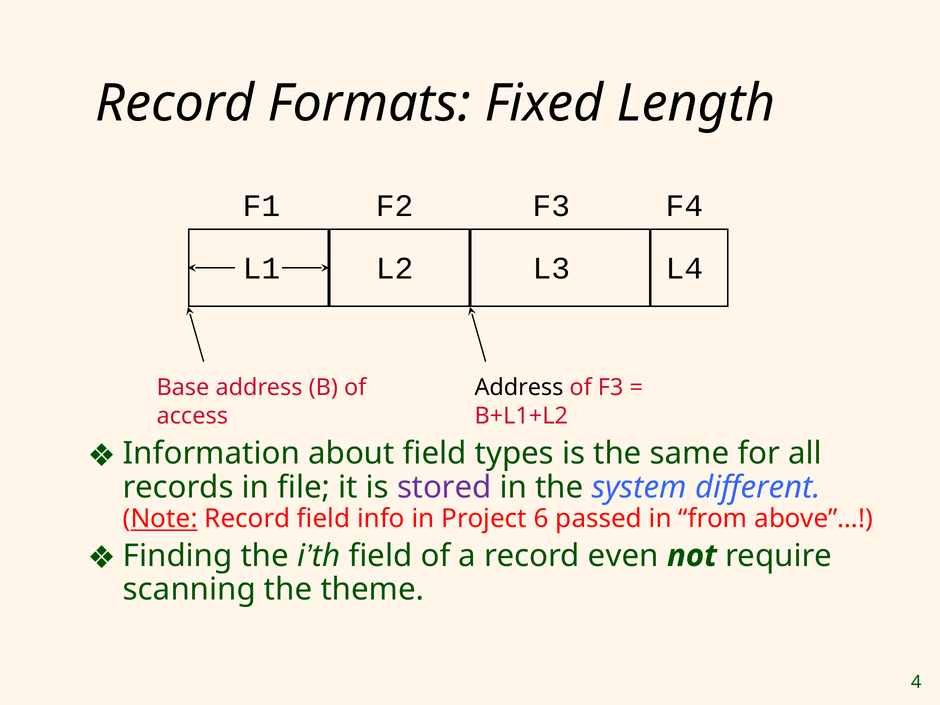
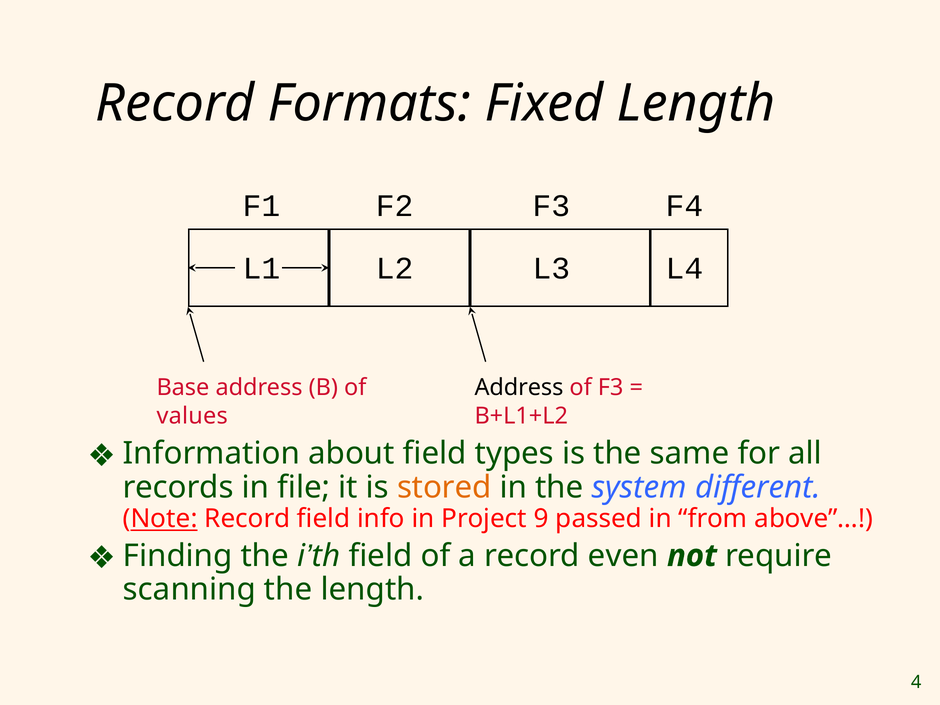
access: access -> values (192, 416)
stored colour: purple -> orange (444, 487)
6: 6 -> 9 (541, 518)
the theme: theme -> length (372, 590)
